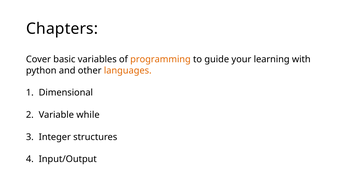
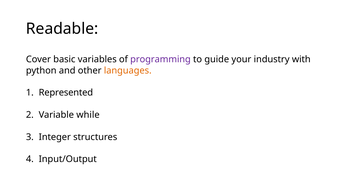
Chapters: Chapters -> Readable (62, 29)
programming colour: orange -> purple (160, 59)
learning: learning -> industry (272, 59)
Dimensional: Dimensional -> Represented (66, 93)
